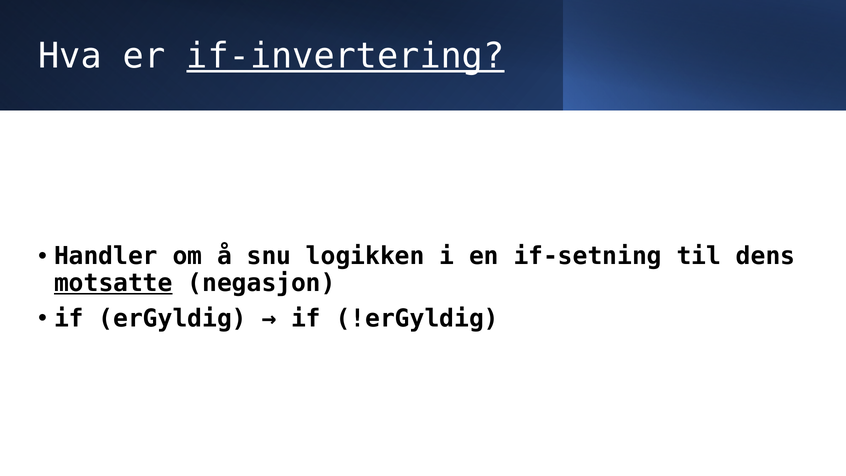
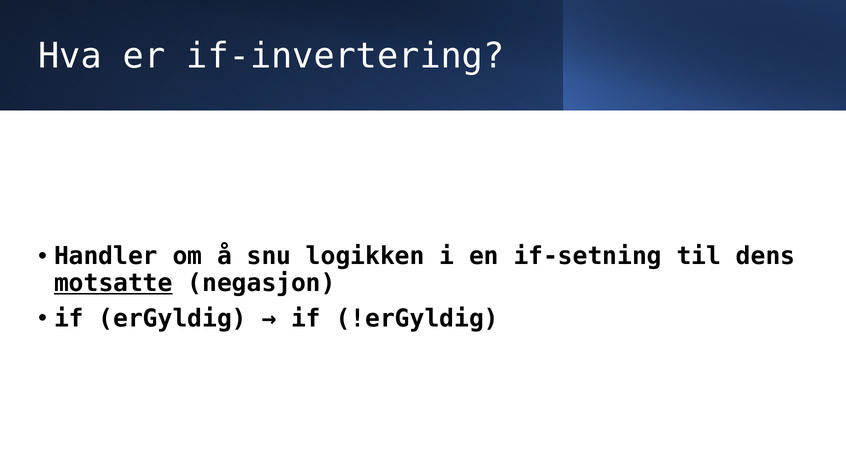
if-invertering underline: present -> none (345, 56)
